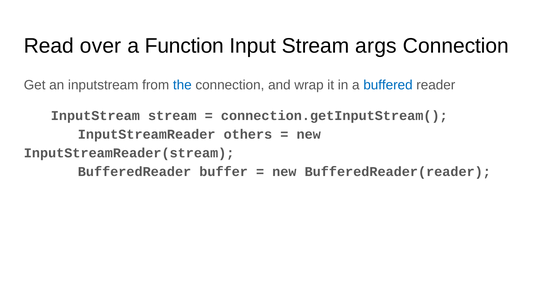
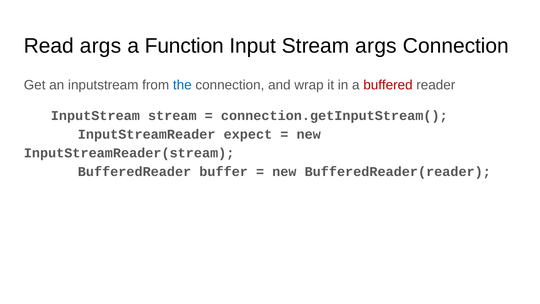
Read over: over -> args (101, 46)
buffered colour: blue -> red (388, 85)
others: others -> expect (248, 134)
